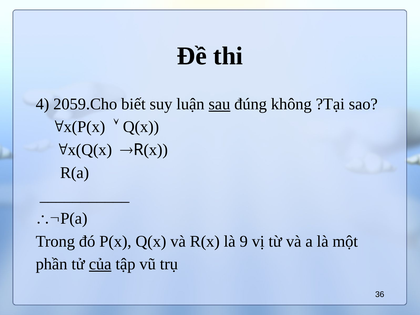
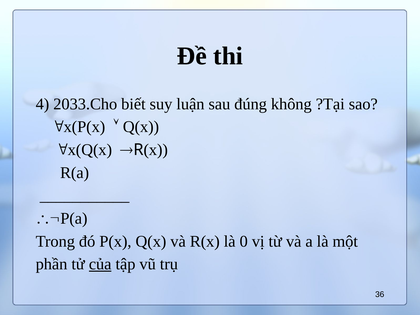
2059.Cho: 2059.Cho -> 2033.Cho (85, 104)
sau underline: present -> none (219, 104)
9: 9 -> 0 (244, 241)
